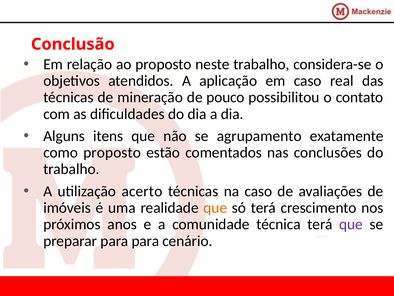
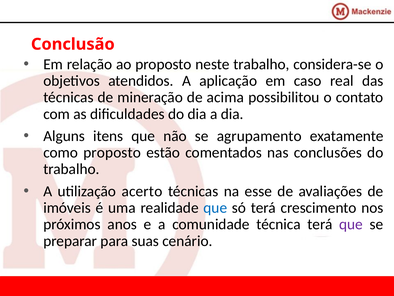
pouco: pouco -> acima (225, 97)
na caso: caso -> esse (258, 191)
que colour: orange -> blue (215, 207)
para para: para -> suas (145, 241)
